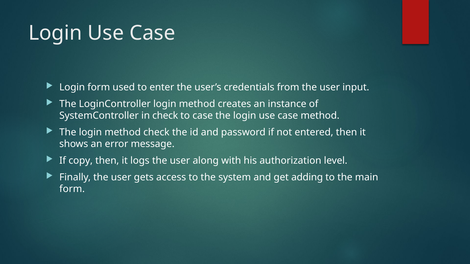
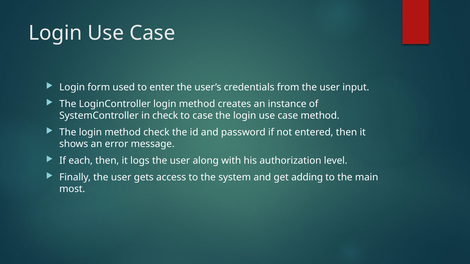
copy: copy -> each (81, 161)
form: form -> most (72, 189)
